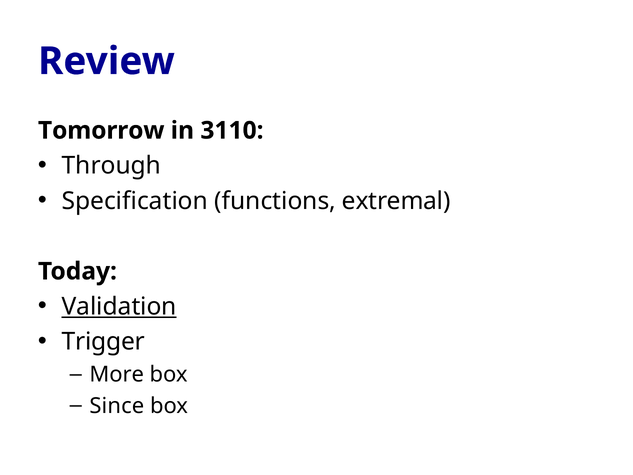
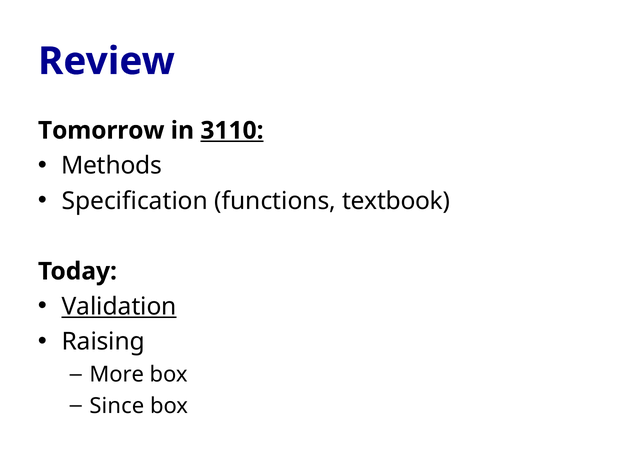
3110 underline: none -> present (232, 130)
Through: Through -> Methods (112, 166)
extremal: extremal -> textbook (396, 201)
Trigger: Trigger -> Raising (103, 342)
